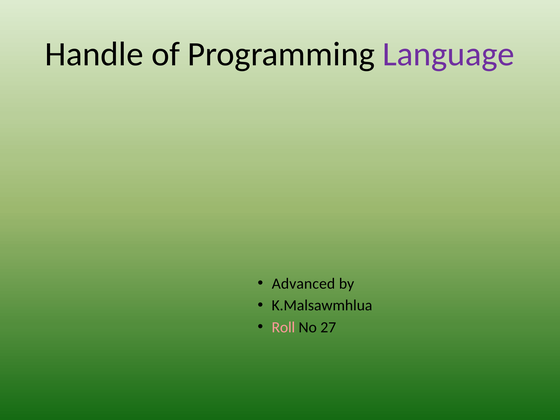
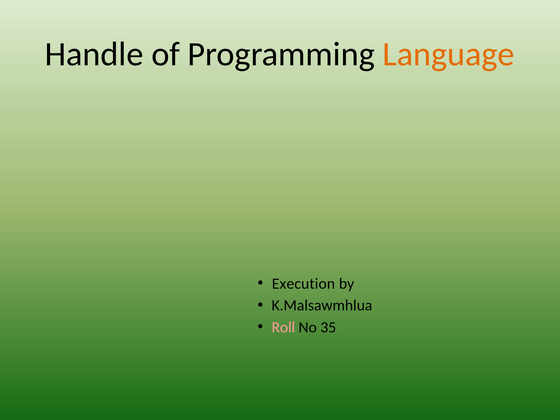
Language colour: purple -> orange (449, 54)
Advanced: Advanced -> Execution (303, 284)
27: 27 -> 35 (328, 327)
